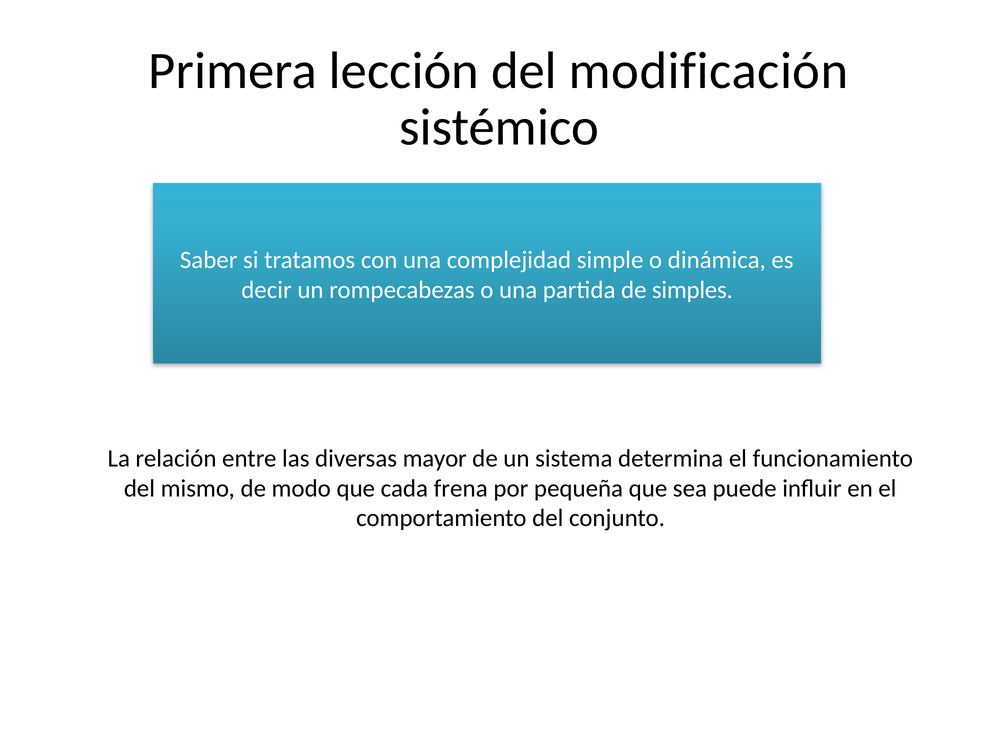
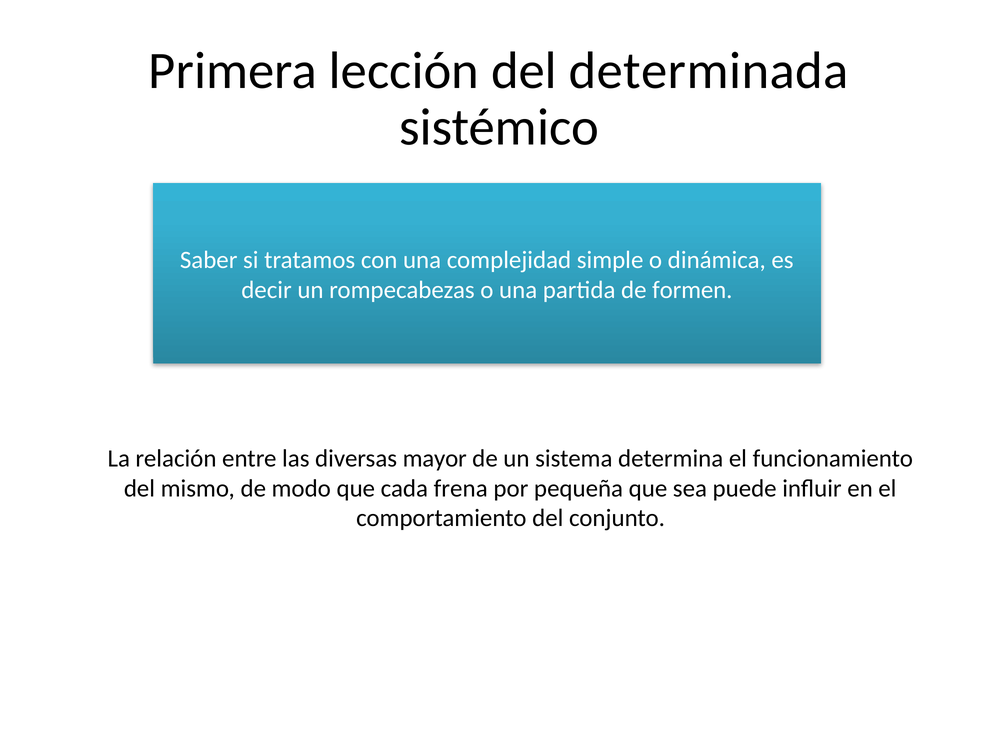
modificación: modificación -> determinada (709, 71)
simples: simples -> formen (692, 290)
